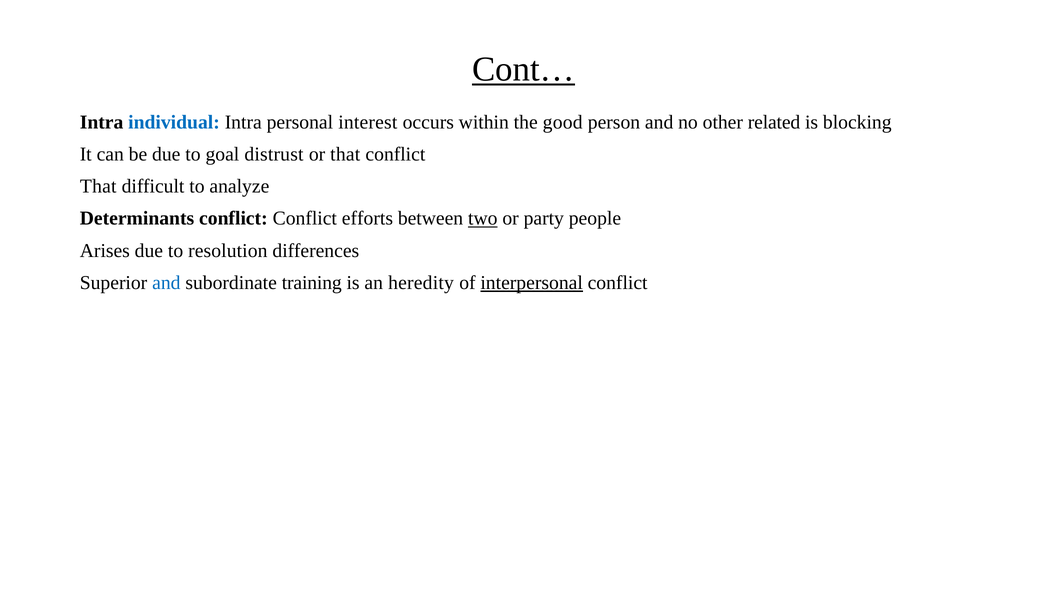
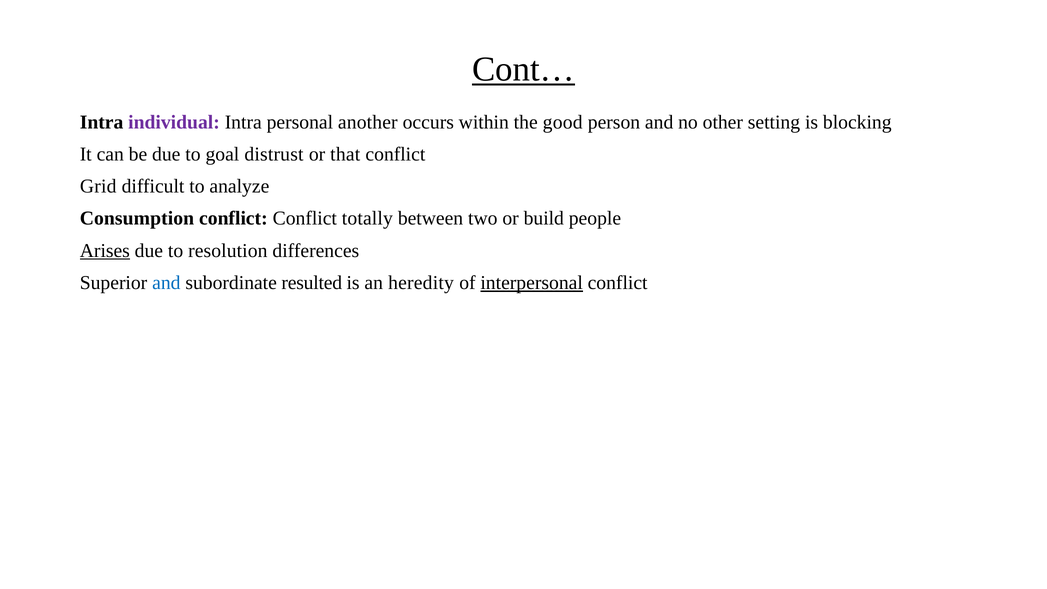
individual colour: blue -> purple (174, 122)
interest: interest -> another (368, 122)
related: related -> setting (774, 122)
That: That -> Grid (98, 186)
Determinants: Determinants -> Consumption (137, 218)
efforts: efforts -> totally (367, 218)
two underline: present -> none (483, 218)
party: party -> build (544, 218)
Arises underline: none -> present (105, 251)
training: training -> resulted (312, 283)
